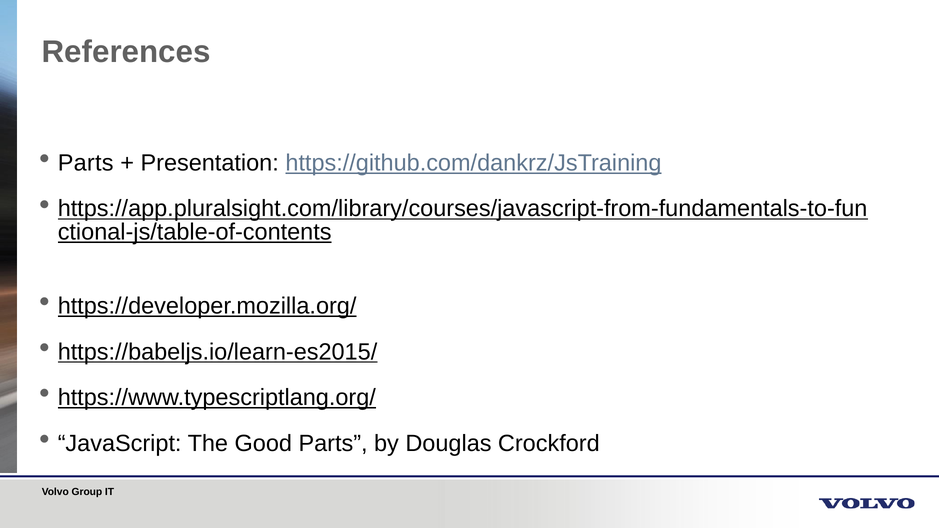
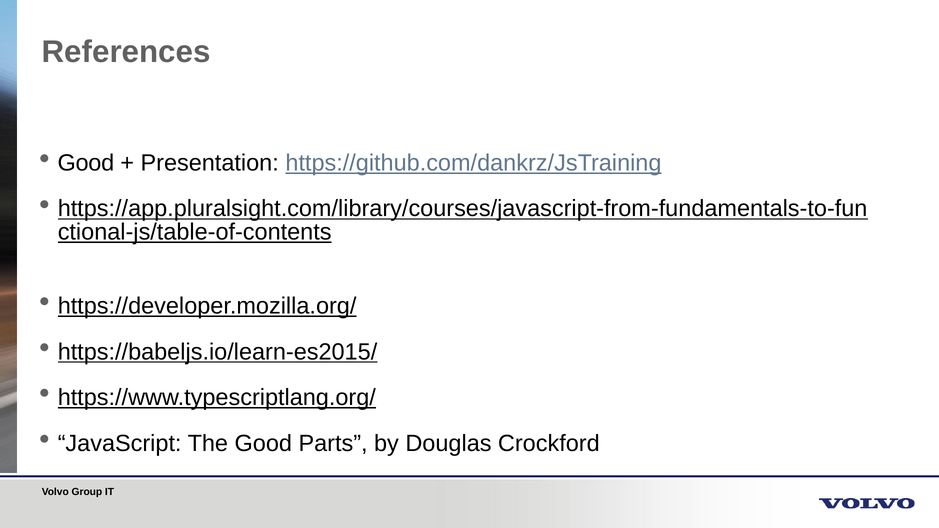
Parts: Parts -> Good (86, 163)
